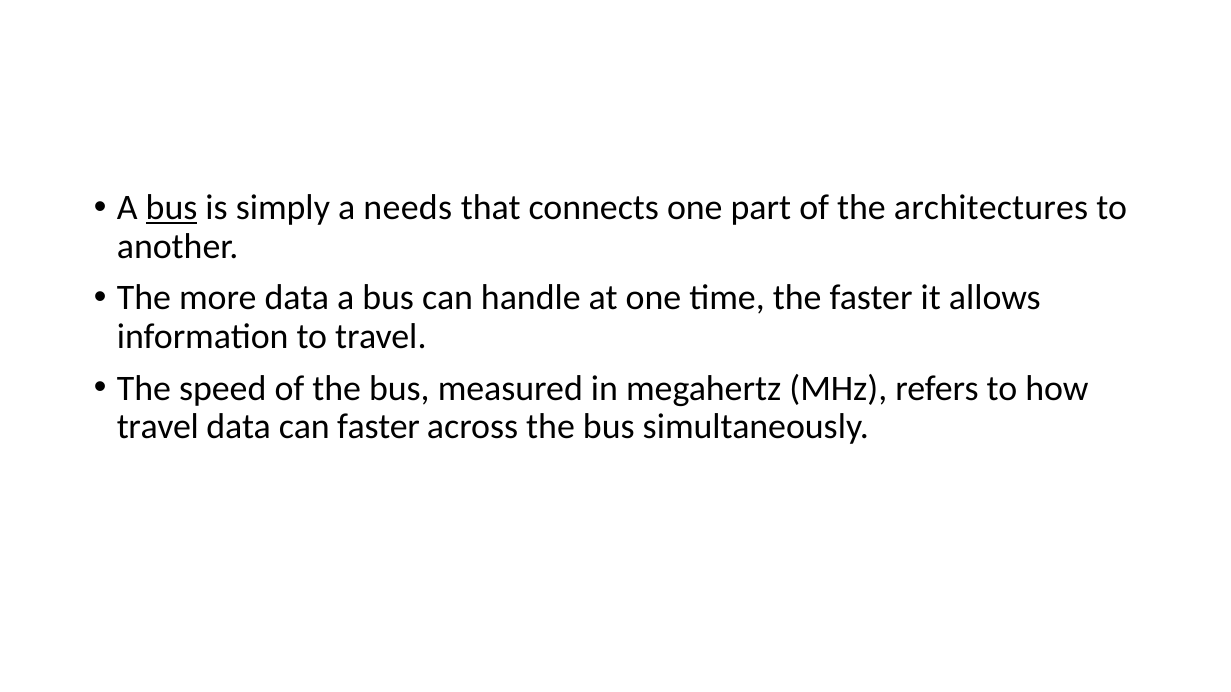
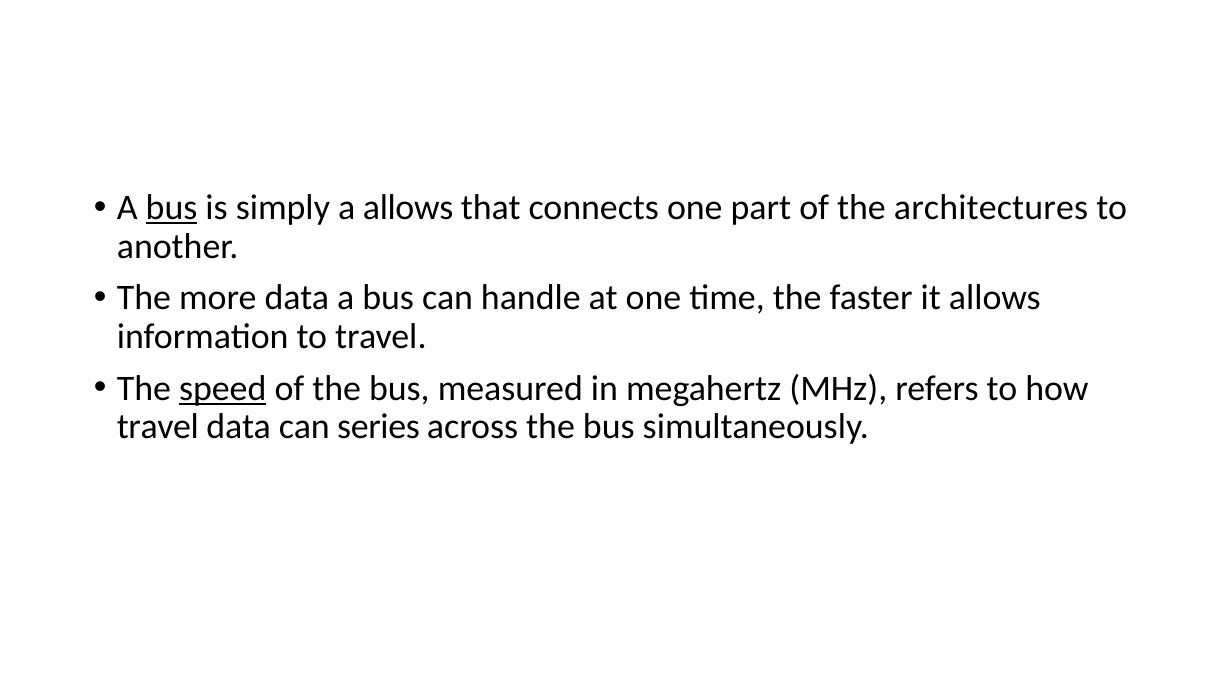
a needs: needs -> allows (408, 208)
speed underline: none -> present (223, 389)
can faster: faster -> series (379, 427)
